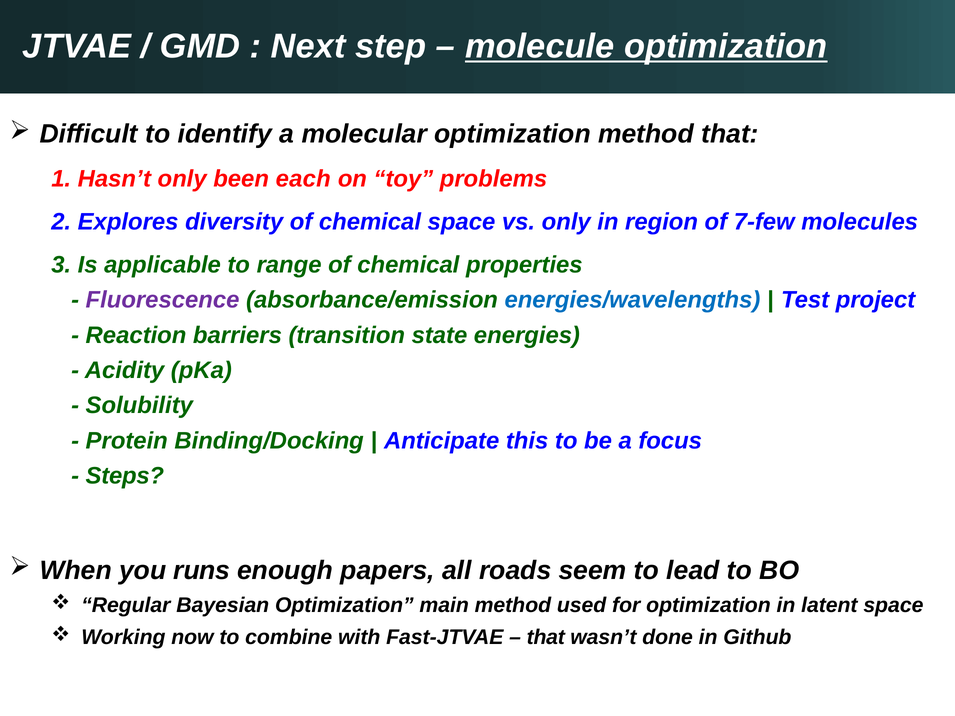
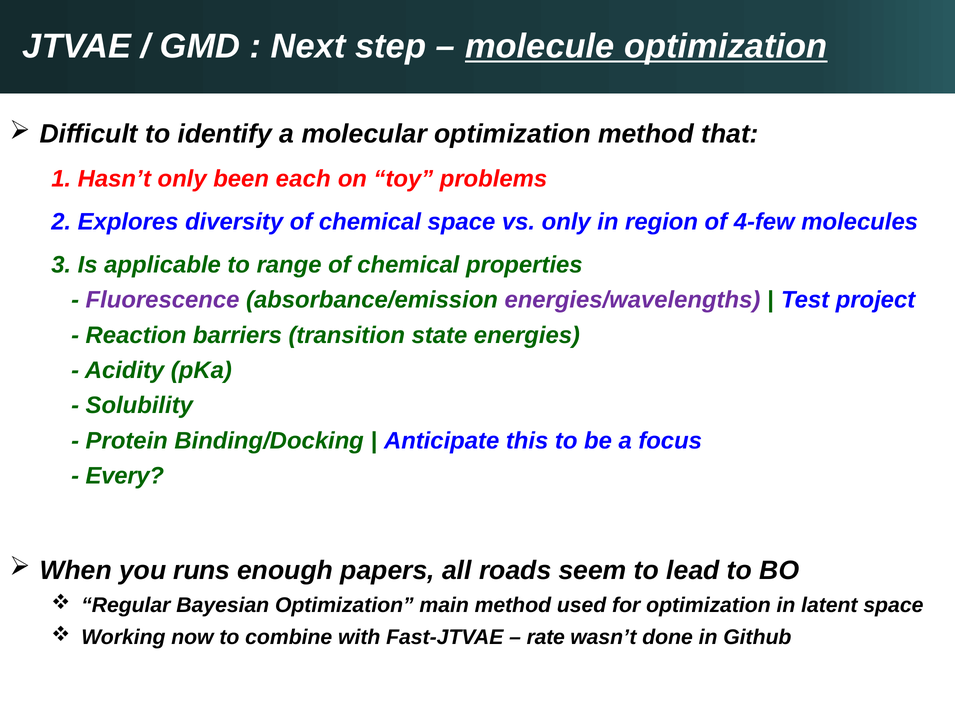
7-few: 7-few -> 4-few (764, 222)
energies/wavelengths colour: blue -> purple (632, 300)
Steps: Steps -> Every (125, 476)
that: that -> rate (546, 637)
